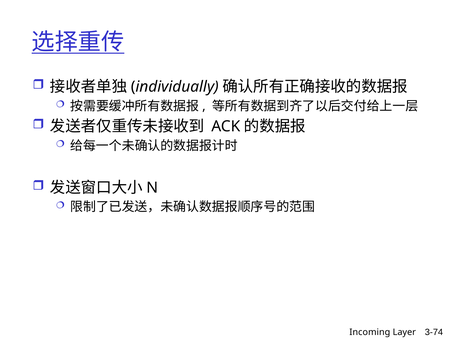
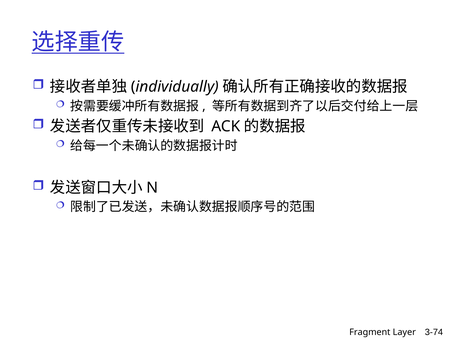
Incoming: Incoming -> Fragment (370, 332)
